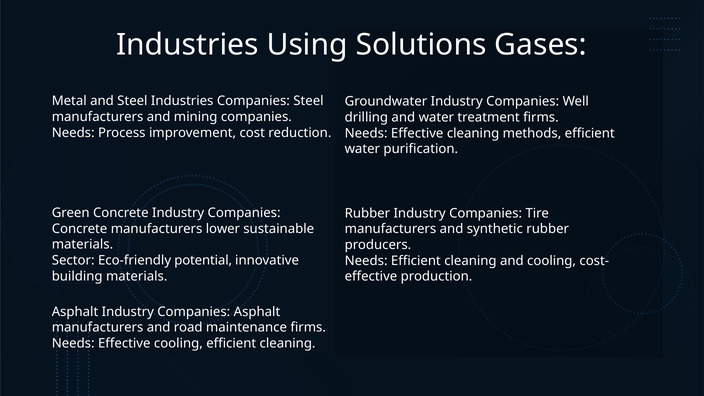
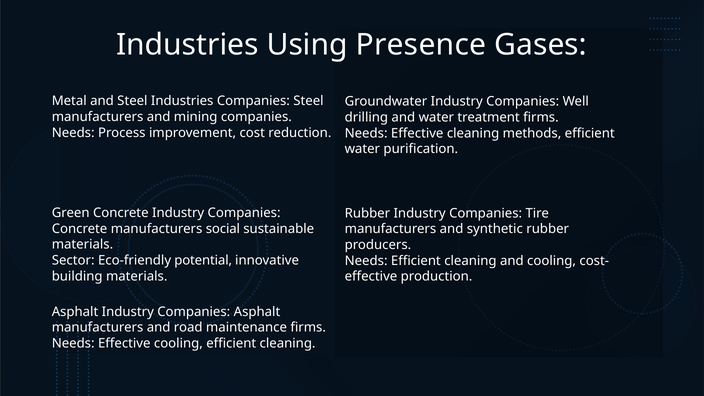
Solutions: Solutions -> Presence (421, 45)
lower: lower -> social (223, 229)
